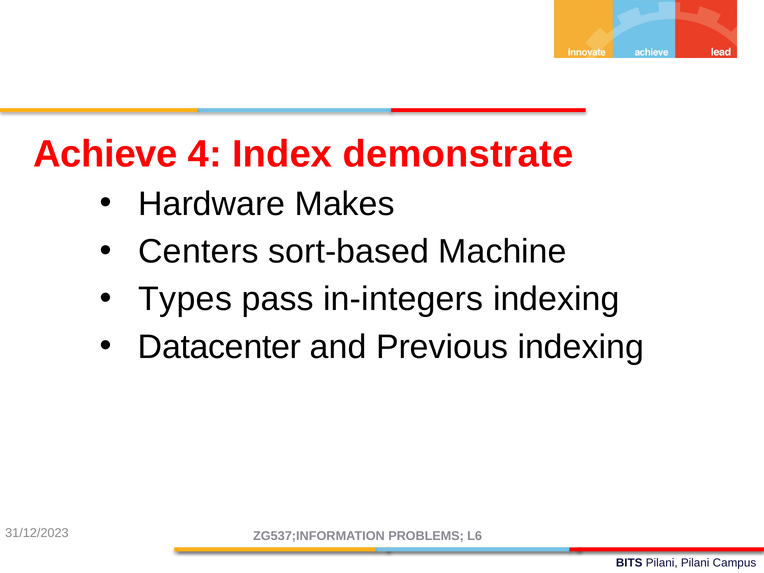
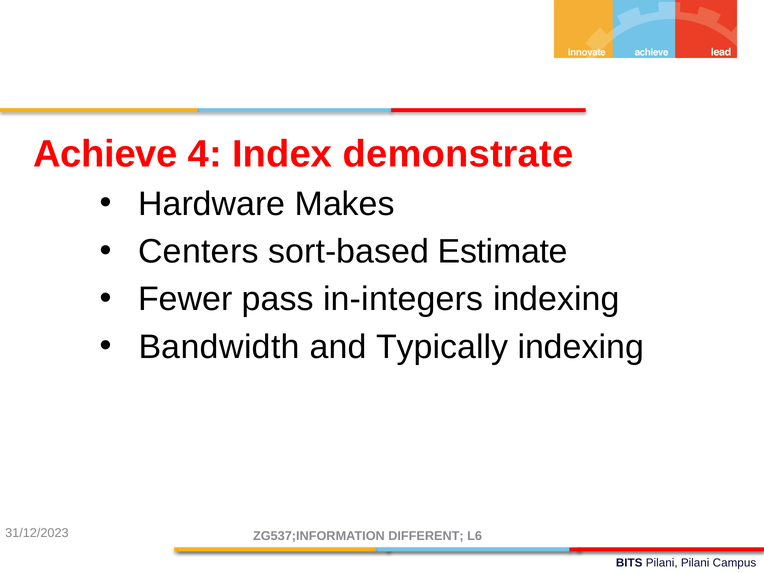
Machine: Machine -> Estimate (503, 252)
Types: Types -> Fewer (185, 299)
Datacenter: Datacenter -> Bandwidth (219, 347)
Previous: Previous -> Typically (442, 347)
PROBLEMS: PROBLEMS -> DIFFERENT (426, 536)
